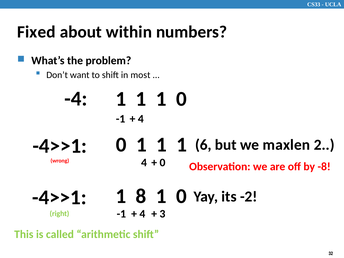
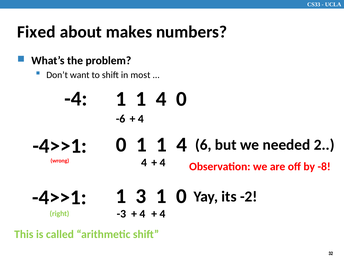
within: within -> makes (129, 32)
1: 1 -> 4 (161, 99)
-1: -1 -> -6 (121, 119)
0 1 1 1: 1 -> 4 (182, 145)
maxlen: maxlen -> needed (286, 145)
0: 0 -> 4 (163, 163)
8: 8 -> 3 (141, 196)
right -1: -1 -> -3 (121, 214)
3: 3 -> 4 (162, 214)
